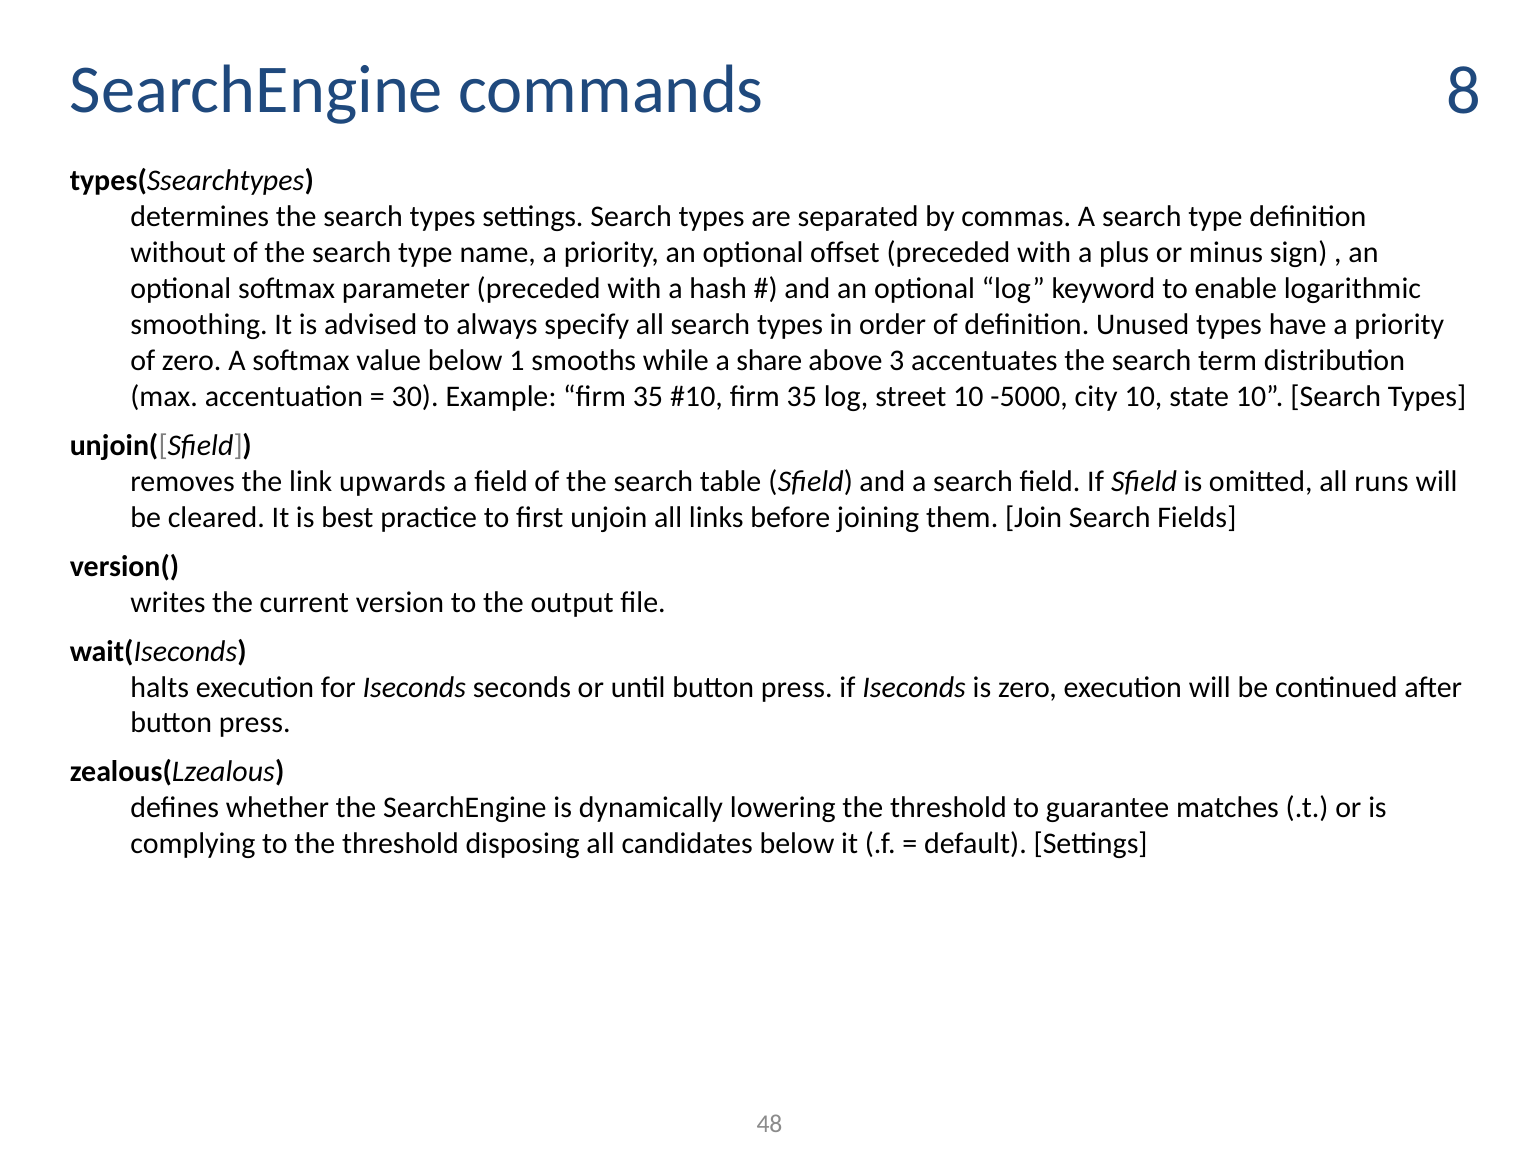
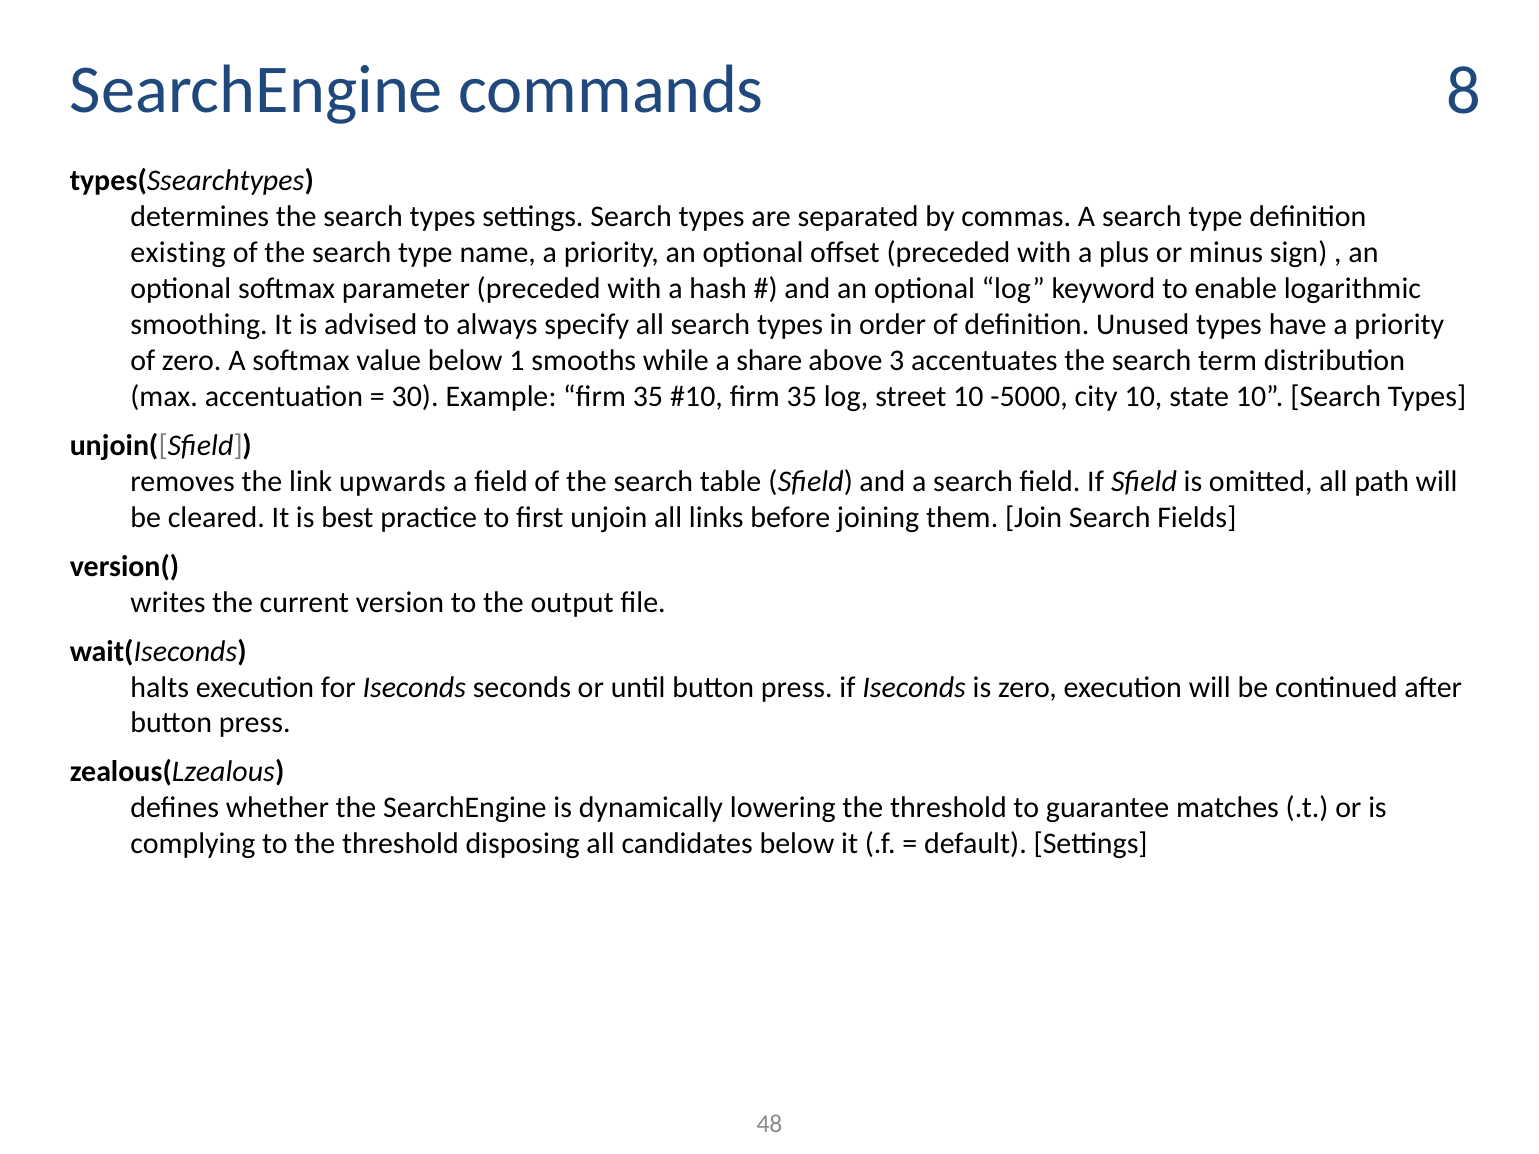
without: without -> existing (178, 253)
runs: runs -> path (1382, 482)
